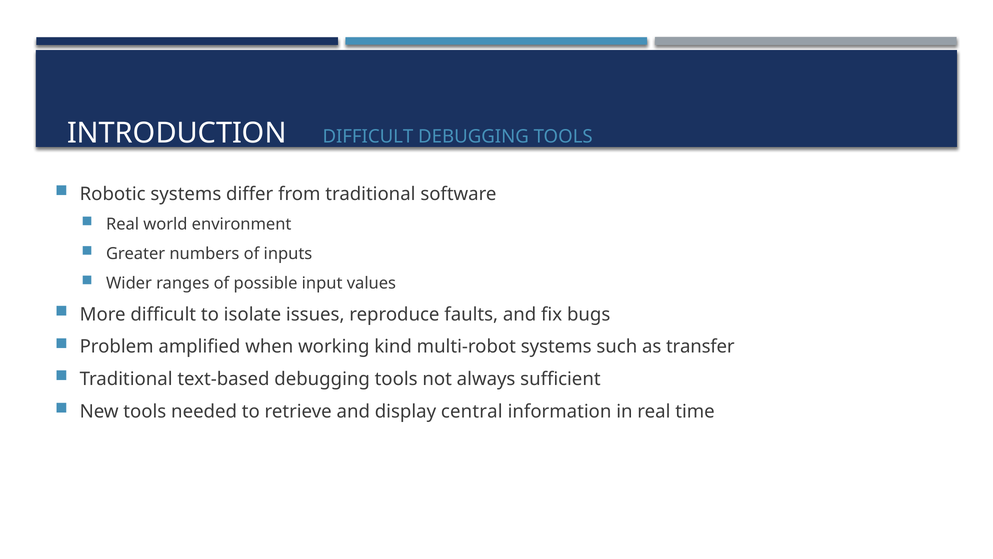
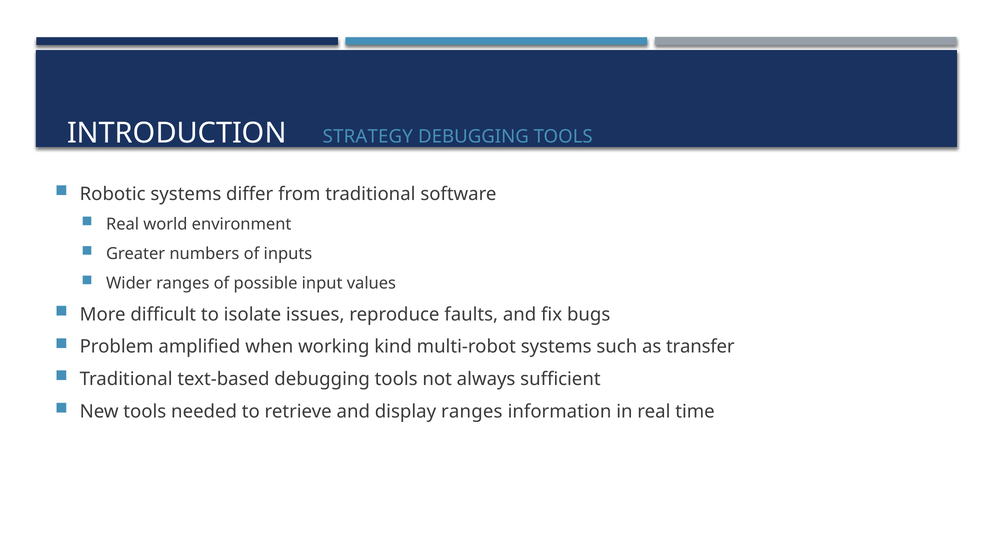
DIFFICULT: DIFFICULT -> STRATEGY (368, 136)
display central: central -> ranges (472, 411)
